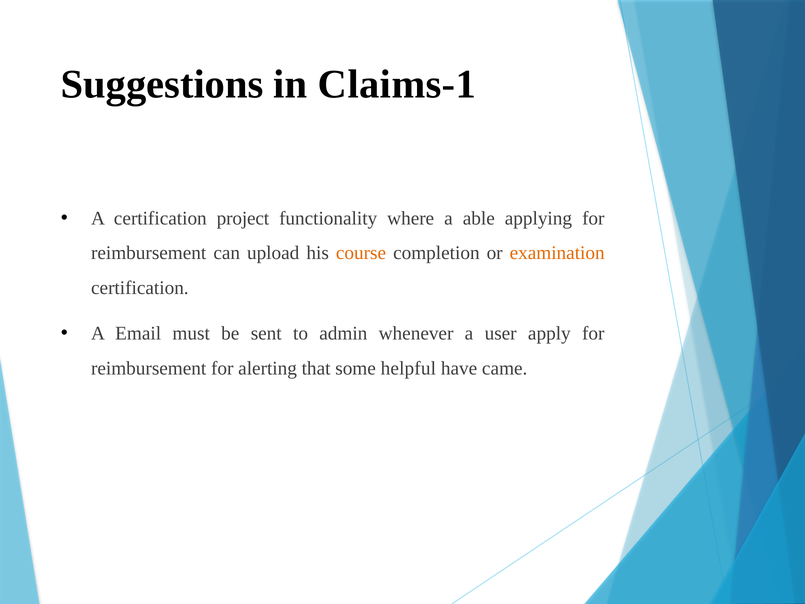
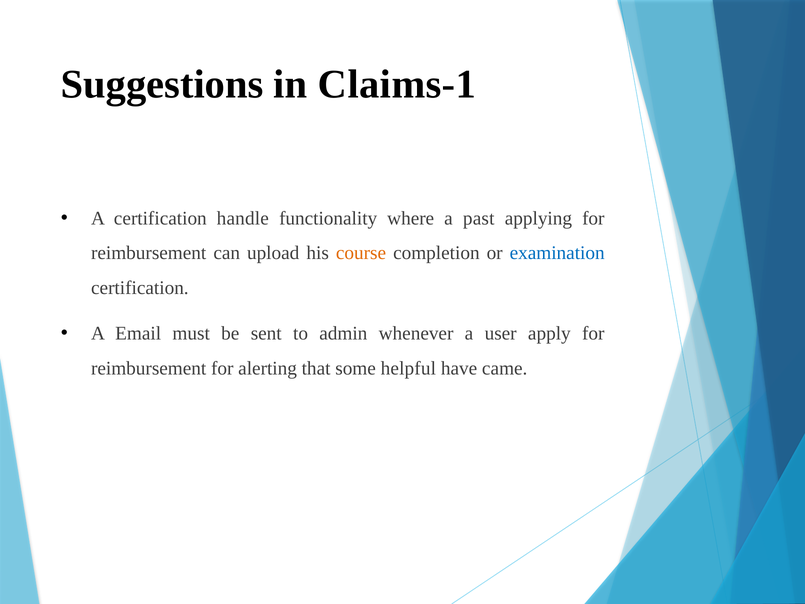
project: project -> handle (243, 218)
able: able -> past (479, 218)
examination colour: orange -> blue (557, 253)
